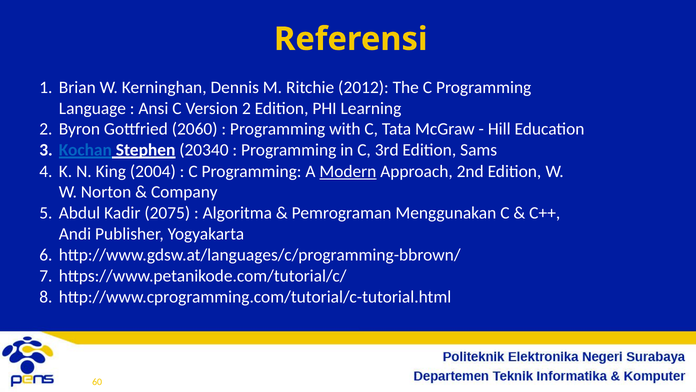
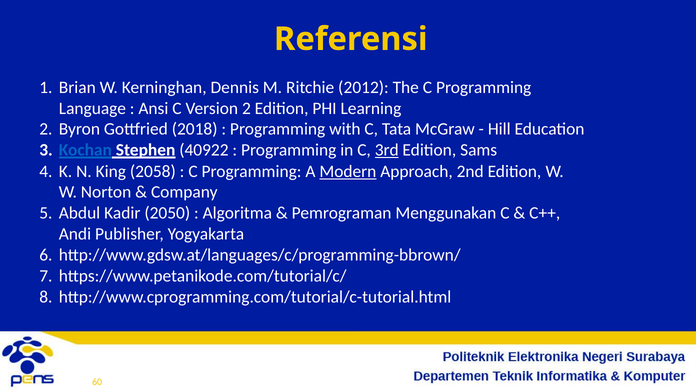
2060: 2060 -> 2018 (195, 129)
20340: 20340 -> 40922 (204, 150)
3rd underline: none -> present (387, 150)
2004: 2004 -> 2058 (153, 171)
2075: 2075 -> 2050 (167, 213)
